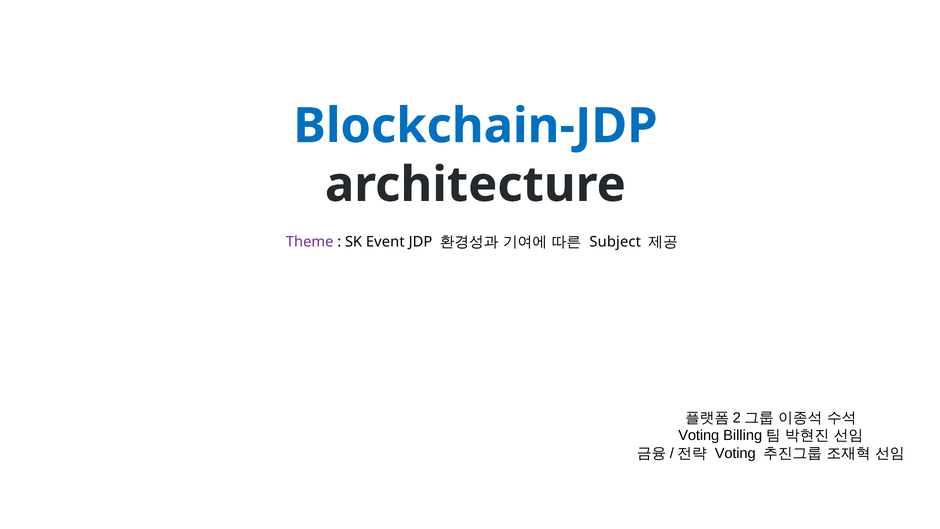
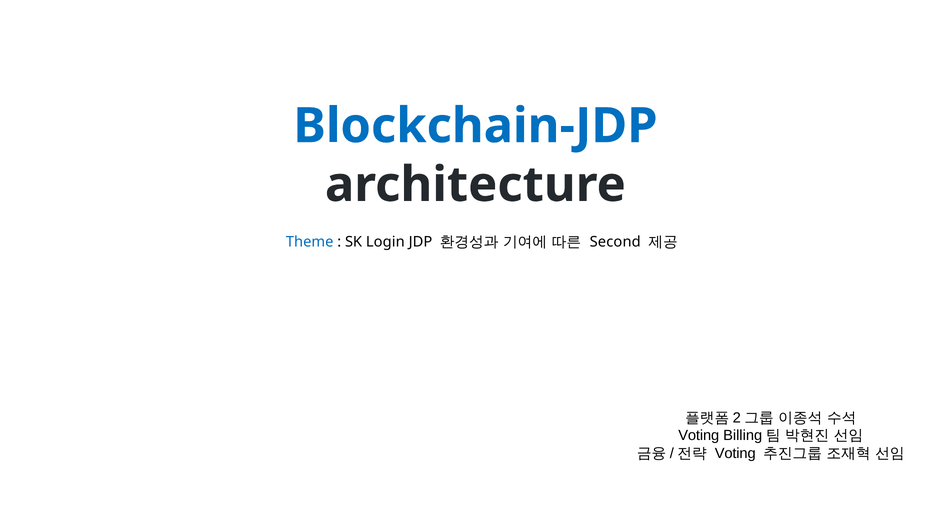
Theme colour: purple -> blue (310, 242)
Event: Event -> Login (385, 242)
Subject: Subject -> Second (615, 242)
